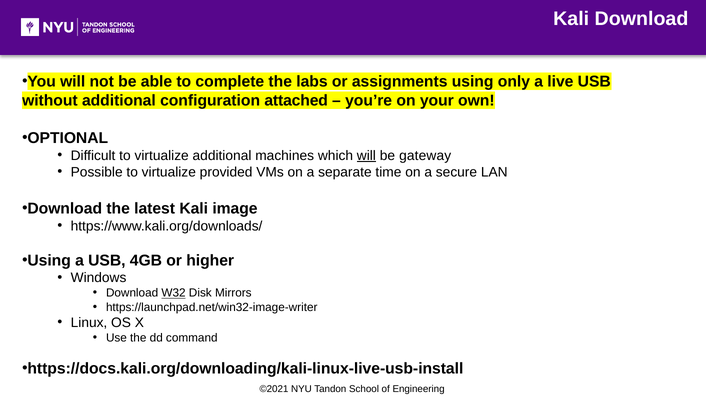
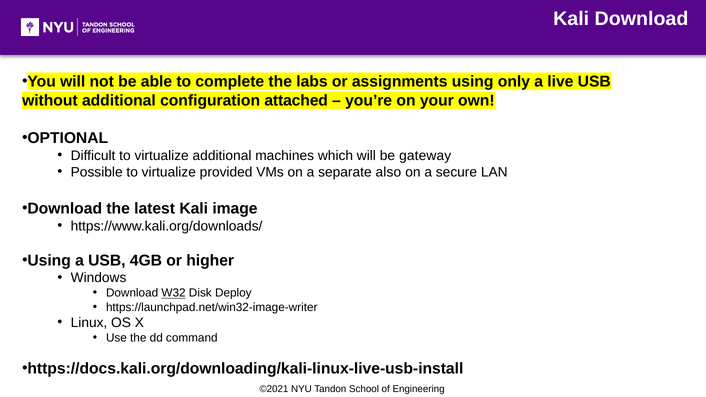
will underline: present -> none (366, 156)
time: time -> also (388, 172)
Mirrors: Mirrors -> Deploy (233, 293)
